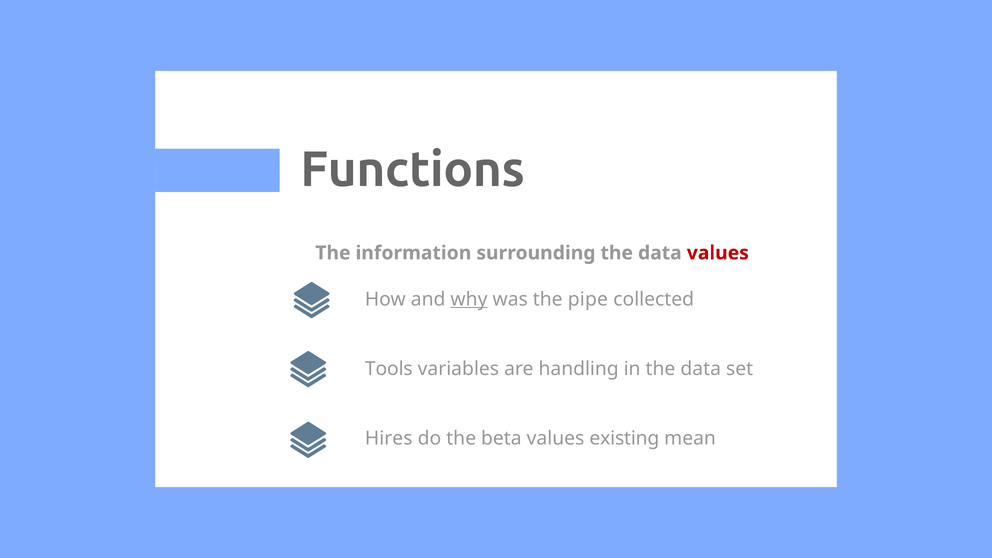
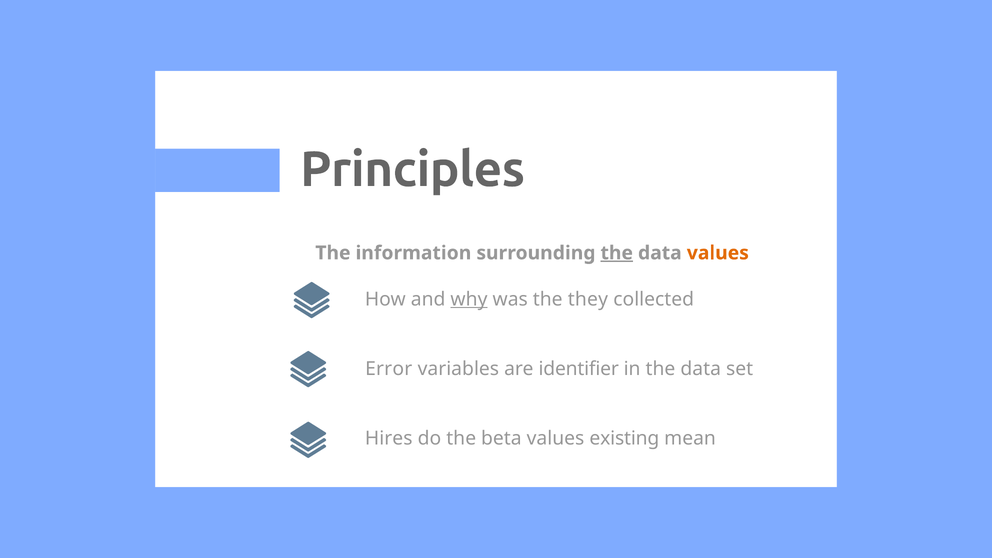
Functions: Functions -> Principles (413, 170)
the underline: none -> present (617, 253)
values colour: red -> orange (718, 253)
pipe: pipe -> they (588, 299)
Tools: Tools -> Error (389, 369)
handling: handling -> identifier (579, 369)
